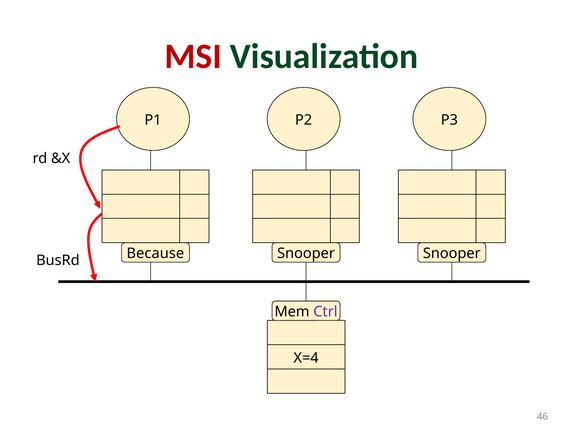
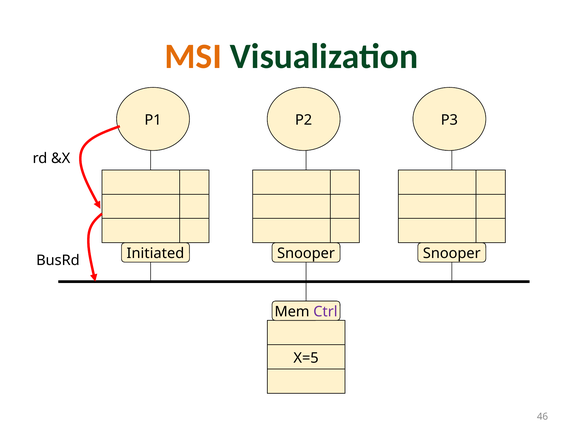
MSI colour: red -> orange (193, 56)
Because: Because -> Initiated (155, 254)
X=4: X=4 -> X=5 (306, 358)
